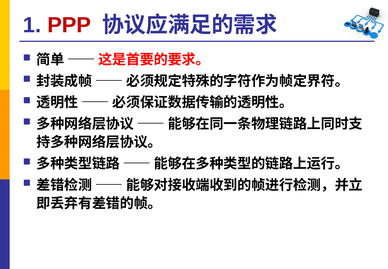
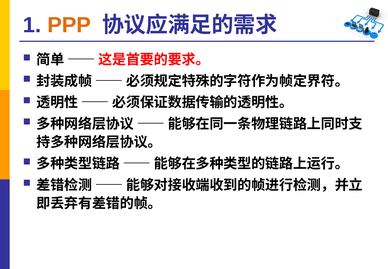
PPP colour: red -> orange (69, 25)
